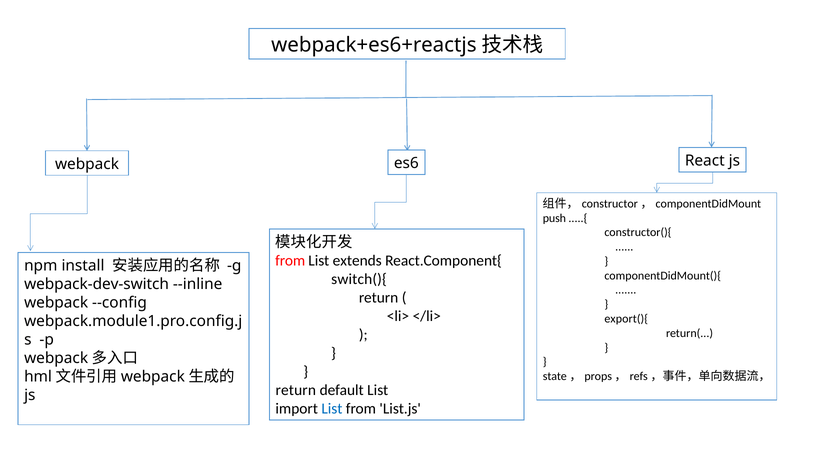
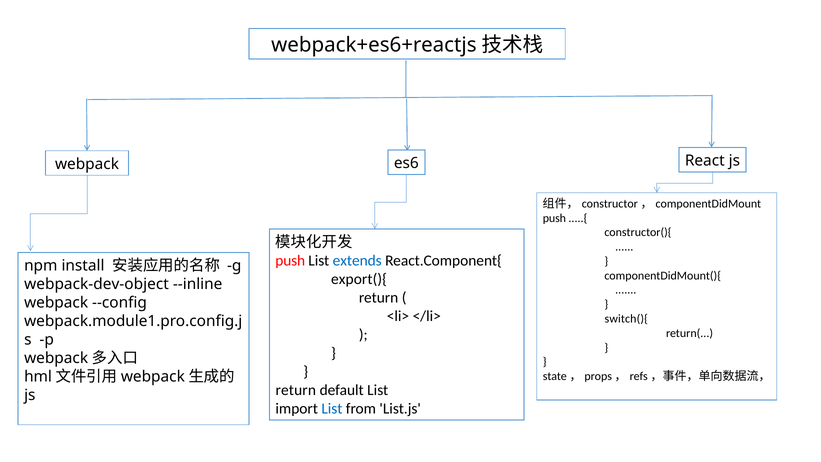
from: from -> push (290, 261)
extends colour: black -> blue (357, 261)
switch(){: switch(){ -> export(){ (359, 279)
webpack-dev-switch: webpack-dev-switch -> webpack-dev-object (97, 284)
export(){: export(){ -> switch(){ (626, 319)
